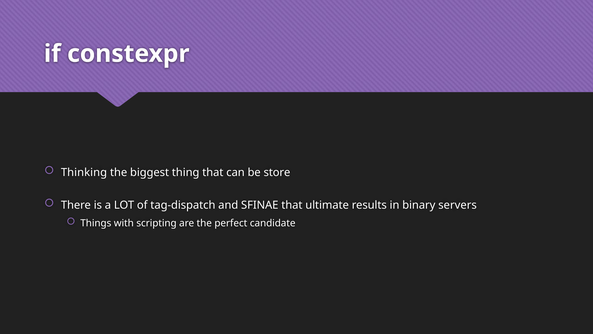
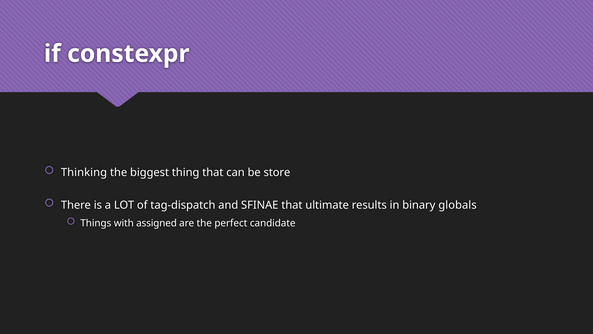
servers: servers -> globals (458, 205)
scripting: scripting -> assigned (157, 223)
